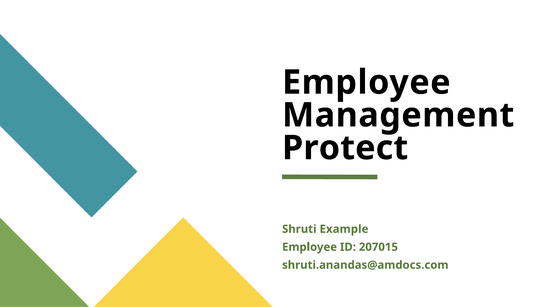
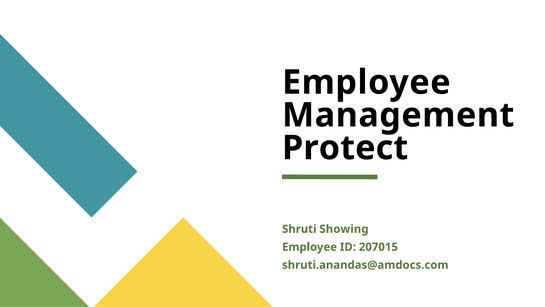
Example: Example -> Showing (344, 229)
